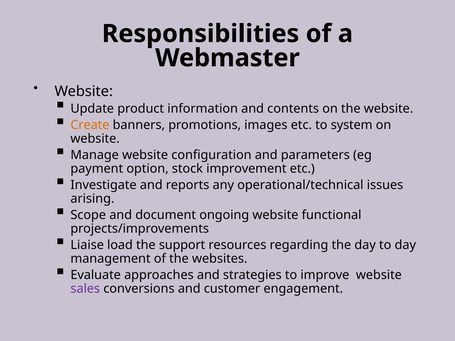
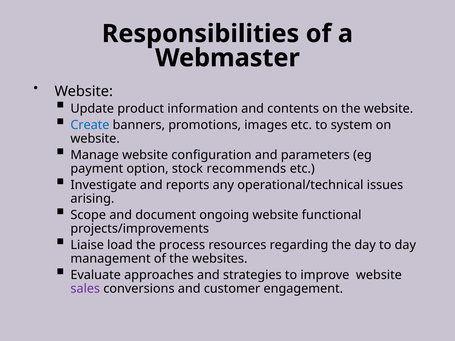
Create colour: orange -> blue (90, 125)
improvement: improvement -> recommends (246, 169)
support: support -> process (182, 245)
